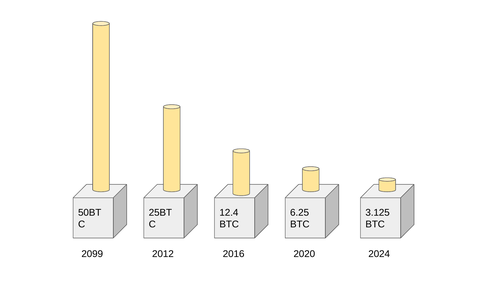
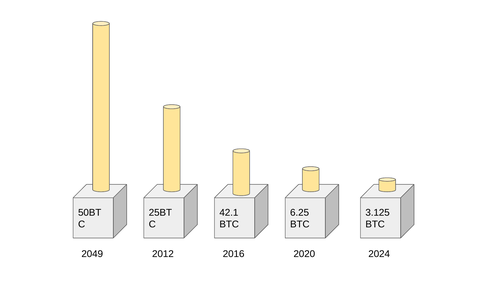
12.4: 12.4 -> 42.1 (229, 213)
2099: 2099 -> 2049 (92, 254)
